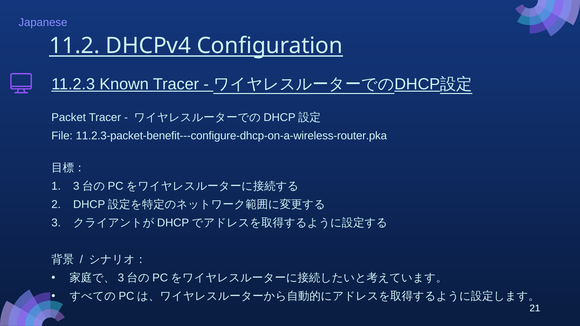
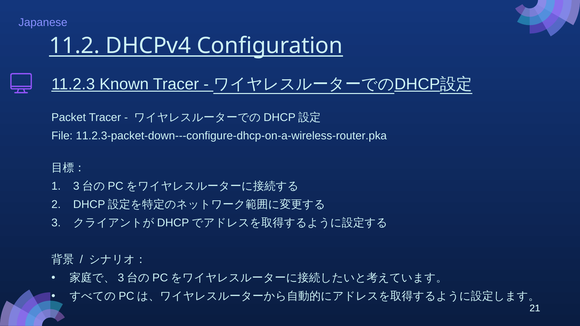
11.2.3-packet-benefit---configure-dhcp-on-a-wireless-router.pka: 11.2.3-packet-benefit---configure-dhcp-on-a-wireless-router.pka -> 11.2.3-packet-down---configure-dhcp-on-a-wireless-router.pka (231, 136)
